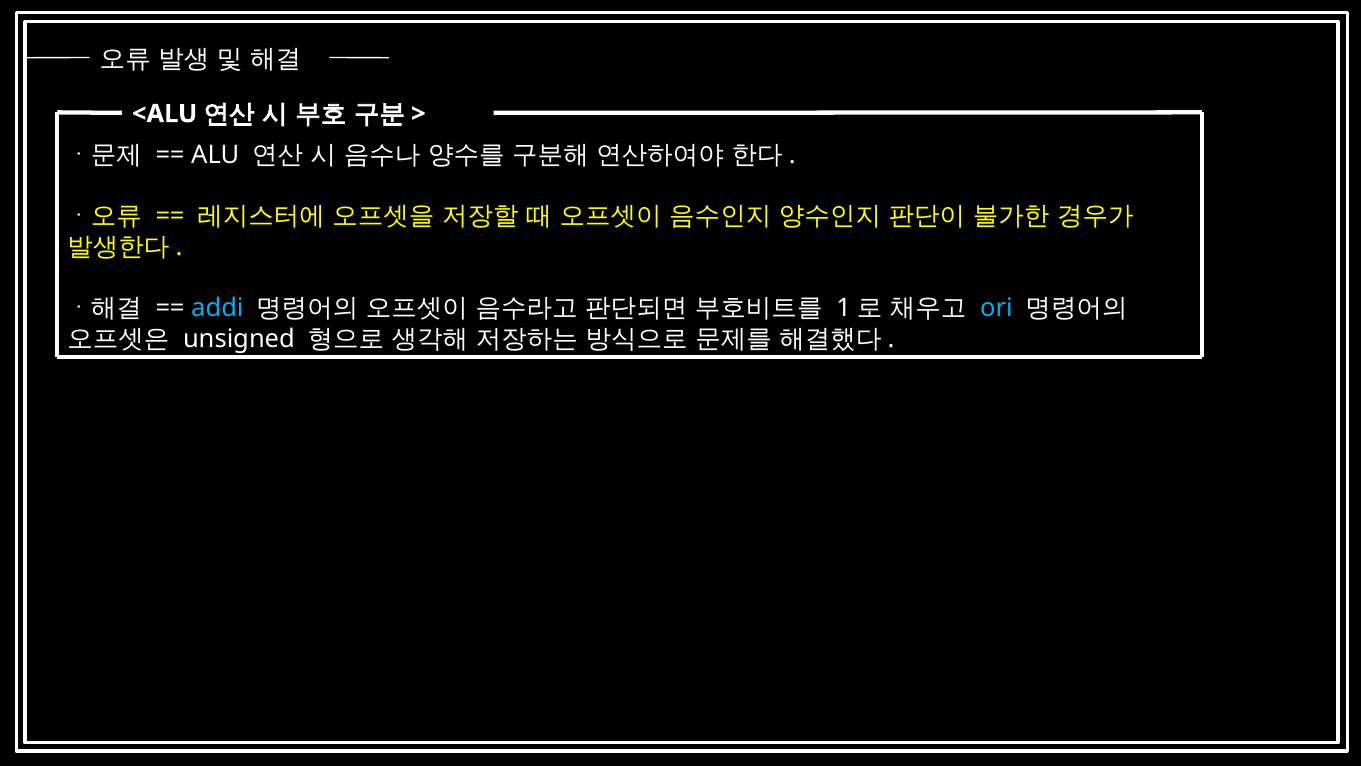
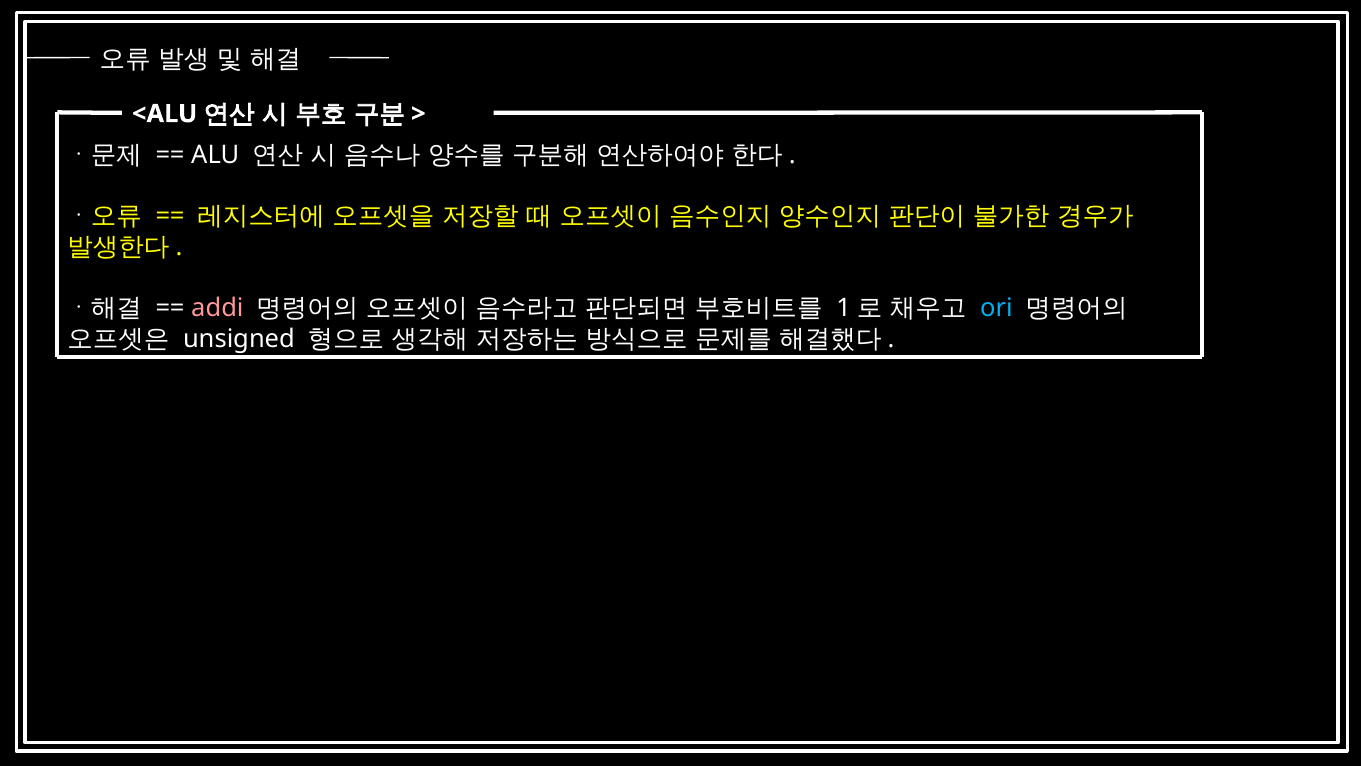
addi colour: light blue -> pink (217, 308)
